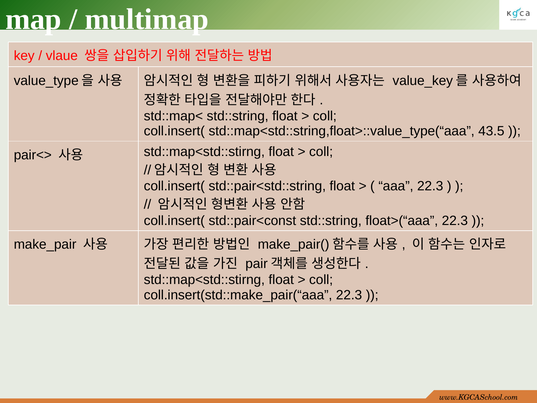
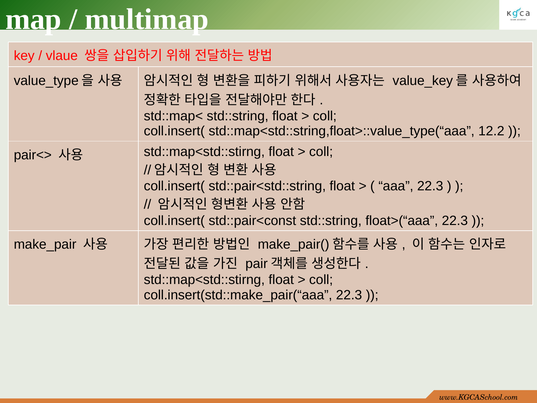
43.5: 43.5 -> 12.2 (491, 131)
